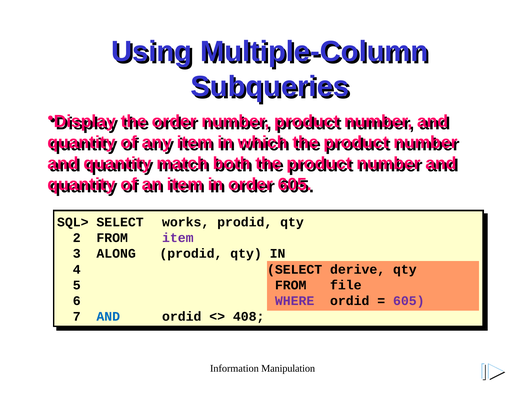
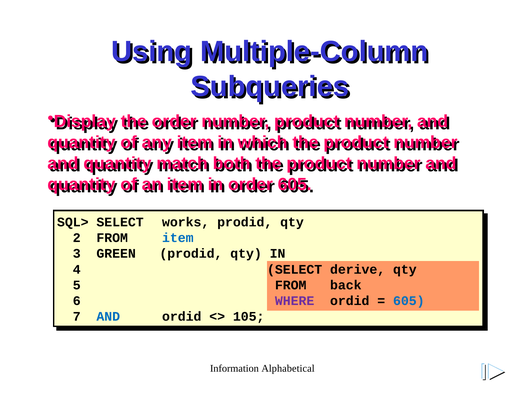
item colour: purple -> blue (178, 238)
ALONG: ALONG -> GREEN (116, 253)
file: file -> back (346, 285)
605 colour: purple -> blue (409, 301)
408: 408 -> 105 (249, 316)
Manipulation: Manipulation -> Alphabetical (288, 368)
